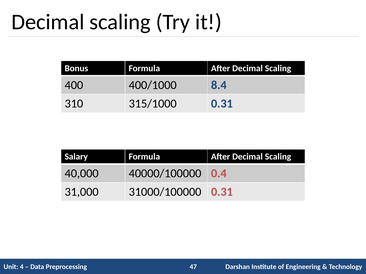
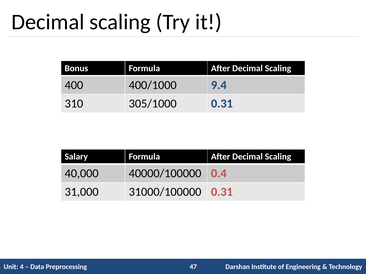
8.4: 8.4 -> 9.4 (219, 85)
315/1000: 315/1000 -> 305/1000 (153, 104)
